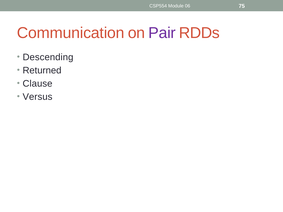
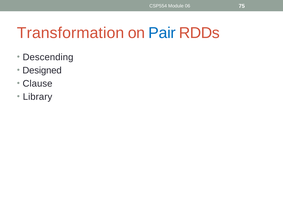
Communication: Communication -> Transformation (71, 33)
Pair colour: purple -> blue (162, 33)
Returned: Returned -> Designed (42, 70)
Versus: Versus -> Library (38, 97)
